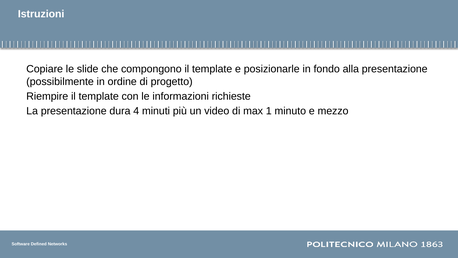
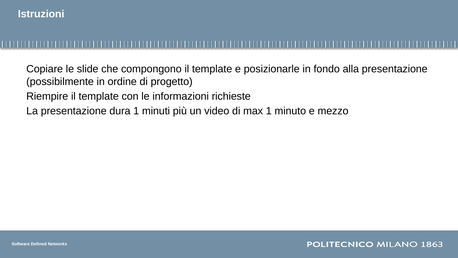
dura 4: 4 -> 1 (136, 111)
